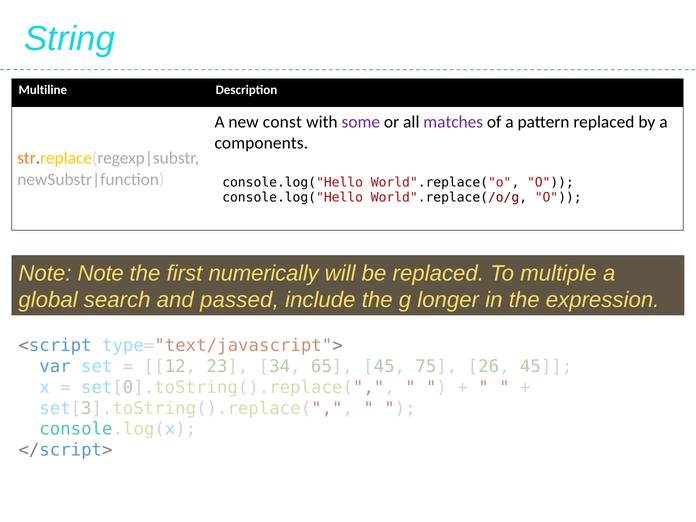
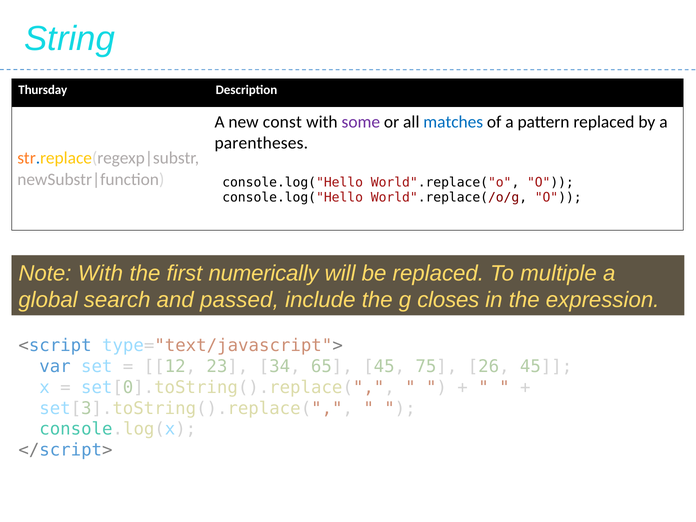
Multiline: Multiline -> Thursday (43, 90)
matches colour: purple -> blue (453, 122)
components: components -> parentheses (261, 143)
Note Note: Note -> With (100, 273)
longer: longer -> closes (448, 300)
